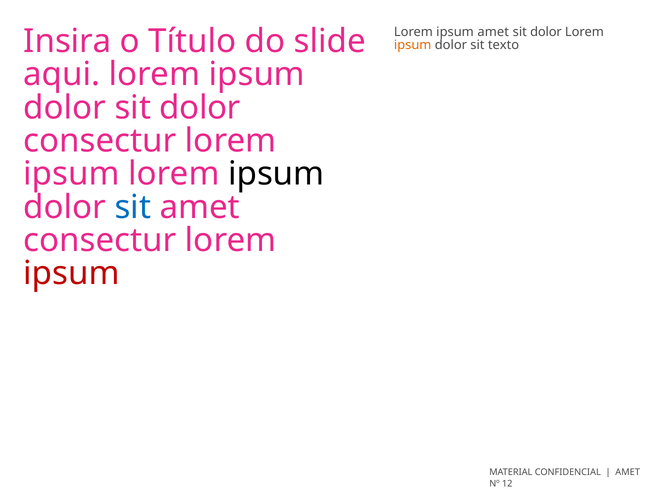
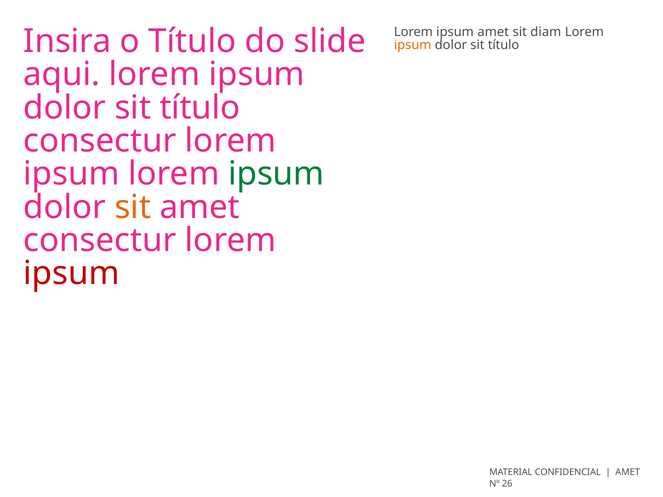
dolor: dolor -> diam (546, 32)
texto: texto -> título (504, 45)
dolor: dolor -> título (200, 108)
ipsum colour: black -> green (276, 174)
sit colour: blue -> orange (133, 207)
12: 12 -> 26 (507, 484)
